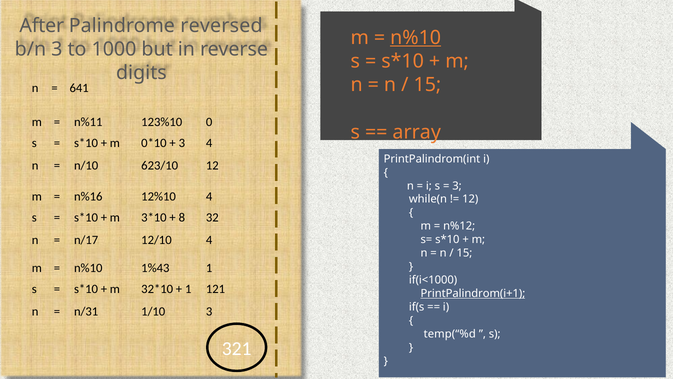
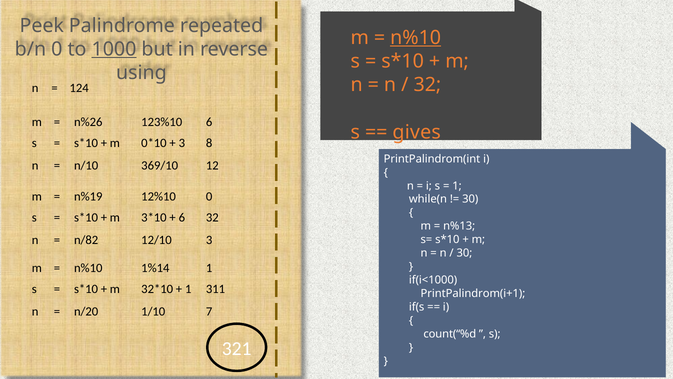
After: After -> Peek (42, 26)
reversed: reversed -> repeated (222, 26)
b/n 3: 3 -> 0 (57, 49)
1000 underline: none -> present (114, 49)
digits: digits -> using (141, 73)
15: 15 -> 32 (427, 85)
641: 641 -> 124 (79, 88)
n%11: n%11 -> n%26 (88, 122)
123%10 0: 0 -> 6 (209, 122)
array: array -> gives (417, 132)
3 4: 4 -> 8 (209, 143)
623/10: 623/10 -> 369/10 (160, 166)
3: 3 -> 1 (457, 186)
n%16: n%16 -> n%19 (88, 196)
12%10 4: 4 -> 0 (209, 196)
12: 12 -> 30 (470, 199)
8: 8 -> 6 (182, 217)
n%12: n%12 -> n%13 (459, 226)
n/17: n/17 -> n/82 (86, 240)
12/10 4: 4 -> 3 (209, 240)
15: 15 -> 30 (464, 253)
1%43: 1%43 -> 1%14 (155, 268)
121: 121 -> 311 (216, 289)
PrintPalindrom(i+1 underline: present -> none (473, 293)
n/31: n/31 -> n/20 (86, 311)
1/10 3: 3 -> 7 (209, 311)
temp(“%d: temp(“%d -> count(“%d (450, 334)
